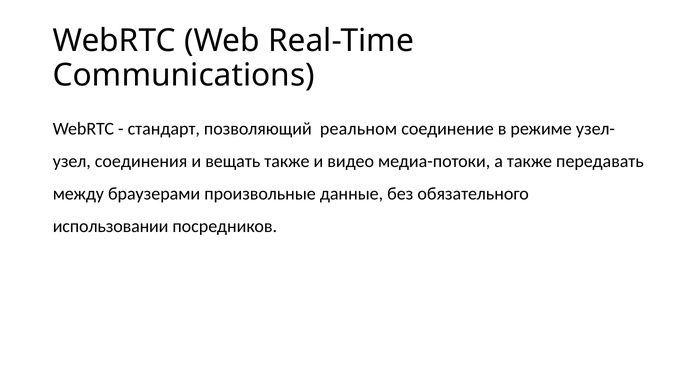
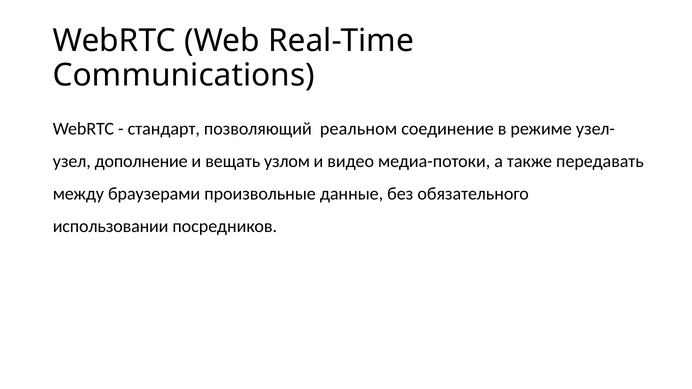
соединения: соединения -> дополнение (141, 161)
вещать также: также -> узлом (287, 161)
